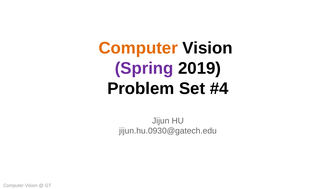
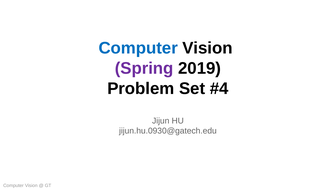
Computer colour: orange -> blue (138, 48)
